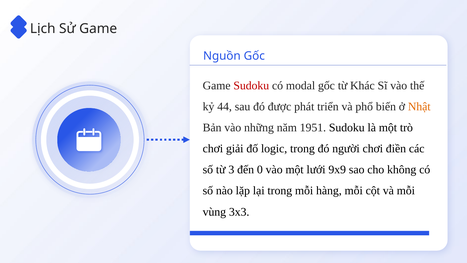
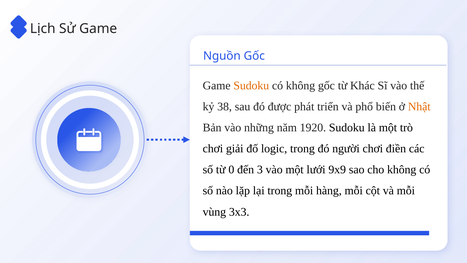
Sudoku colour: red -> orange (251, 85)
có modal: modal -> không (301, 85)
44: 44 -> 38 (225, 107)
1951: 1951 -> 1920 (313, 128)
3: 3 -> 0 (231, 170)
0: 0 -> 3 (260, 170)
